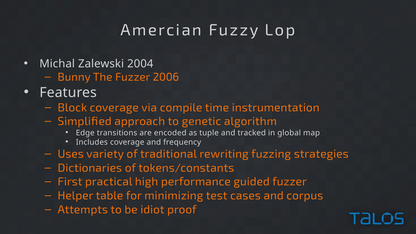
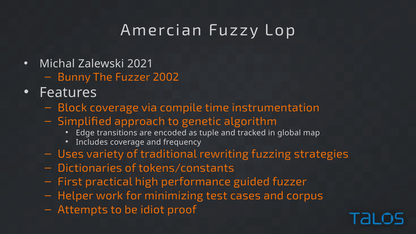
2004: 2004 -> 2021 (140, 64)
2006: 2006 -> 2002 (166, 77)
table: table -> work (109, 196)
